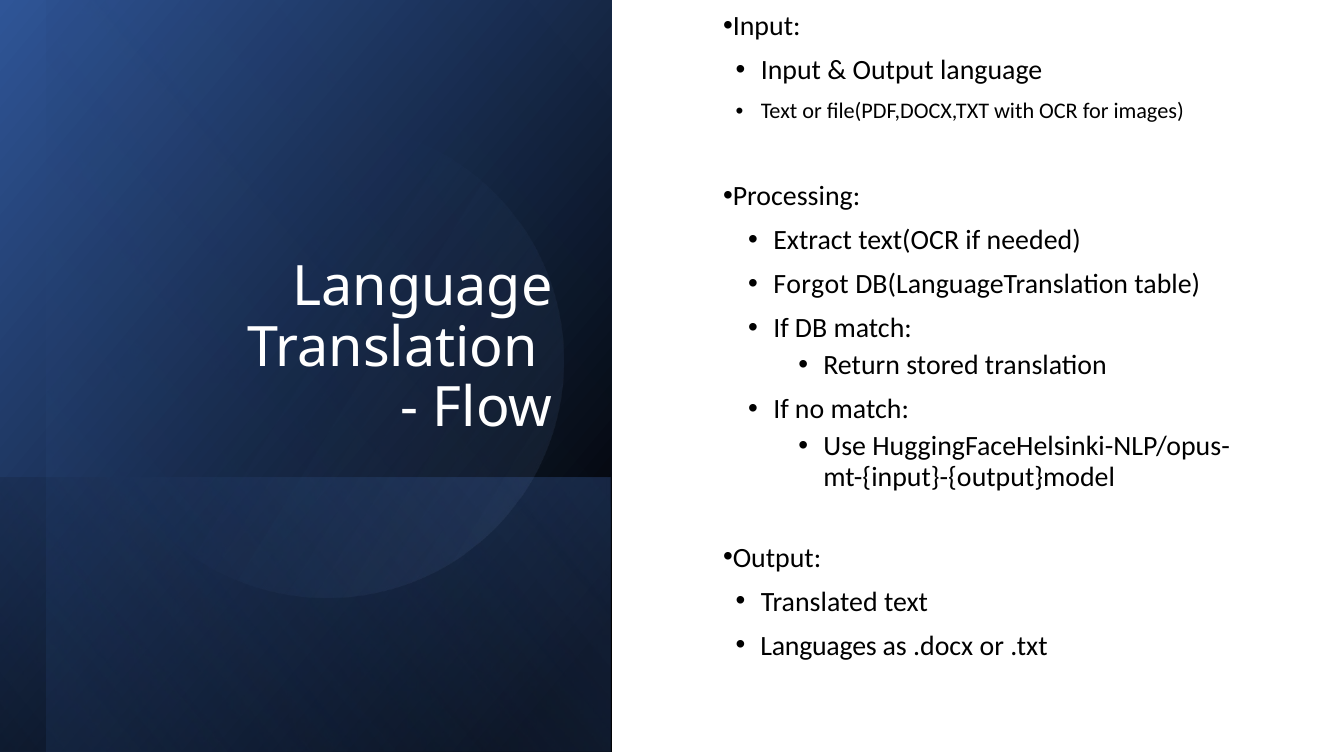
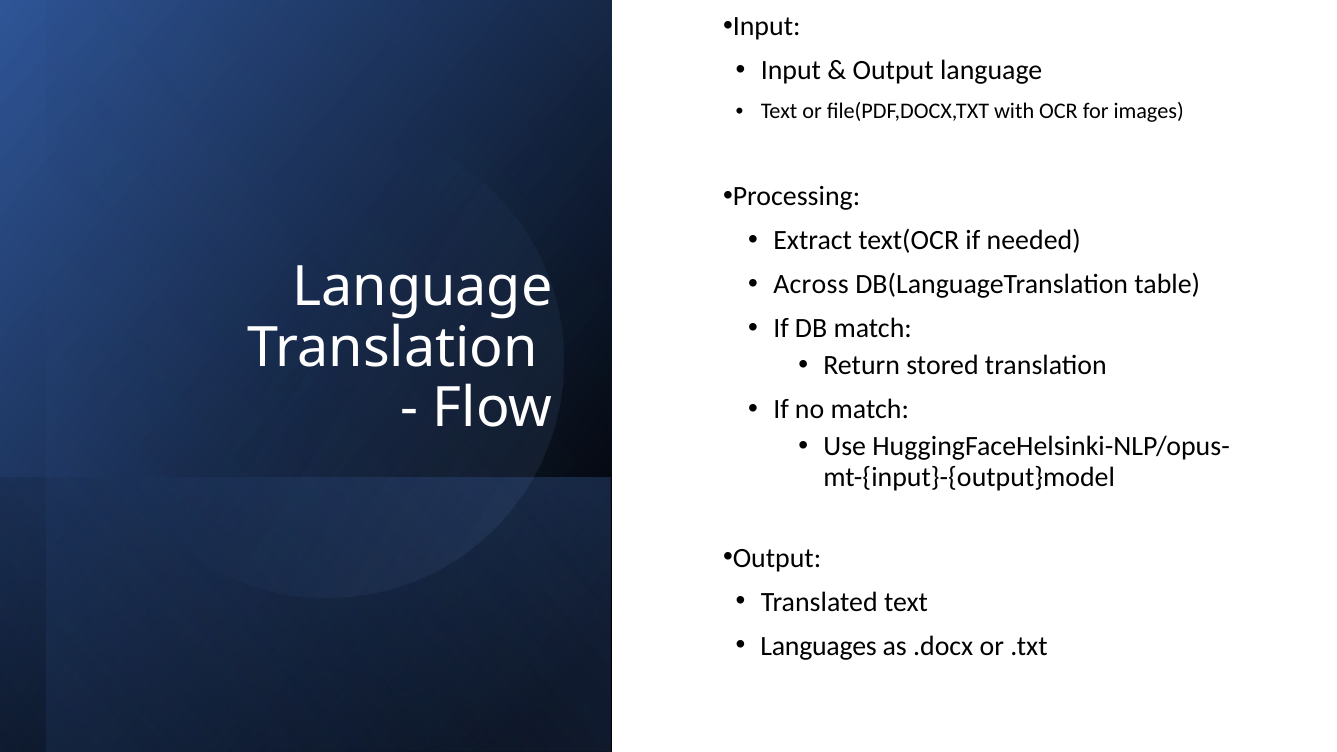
Forgot: Forgot -> Across (811, 285)
